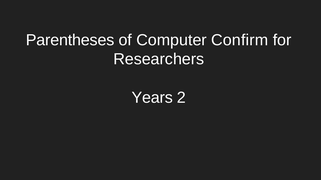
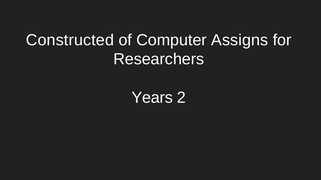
Parentheses: Parentheses -> Constructed (70, 40)
Confirm: Confirm -> Assigns (240, 40)
